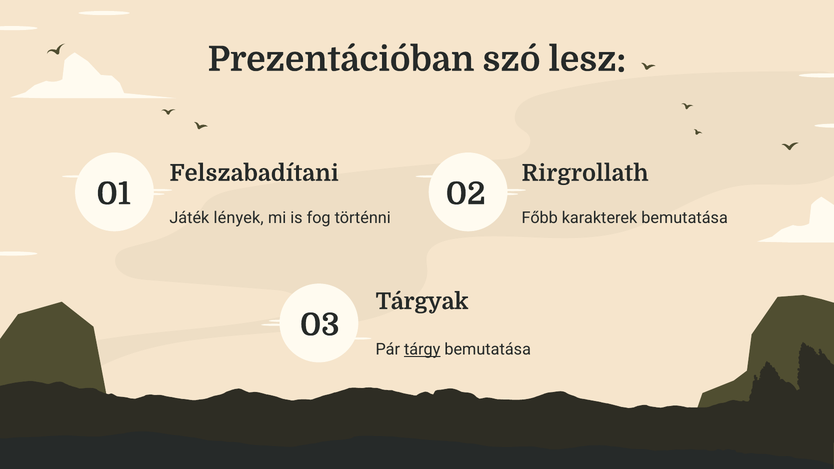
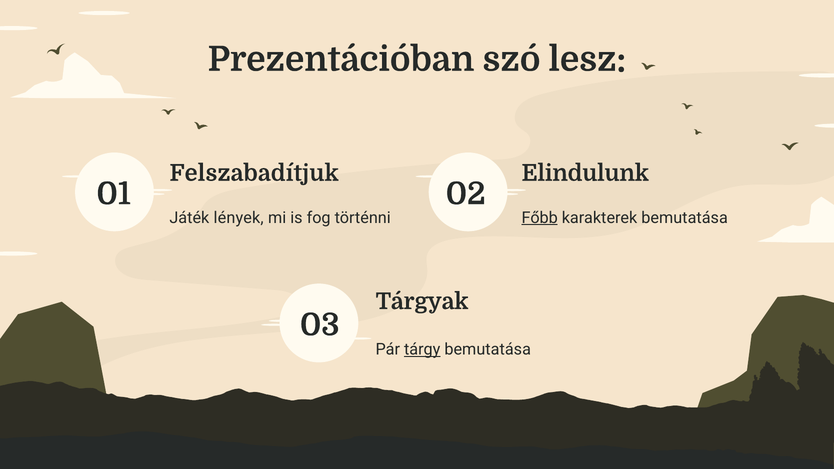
Felszabadítani: Felszabadítani -> Felszabadítjuk (254, 173)
Rirgrollath: Rirgrollath -> Elindulunk (585, 173)
Főbb underline: none -> present (540, 218)
